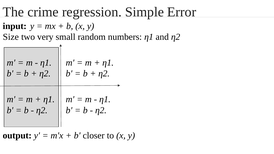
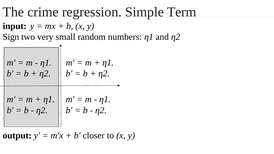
Error: Error -> Term (182, 12)
Size: Size -> Sign (11, 37)
